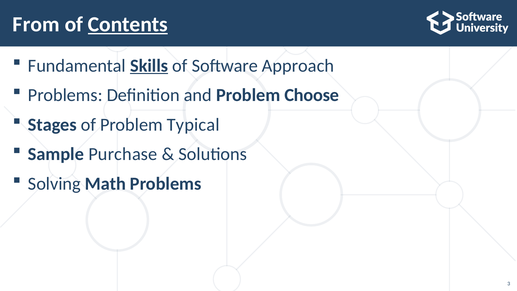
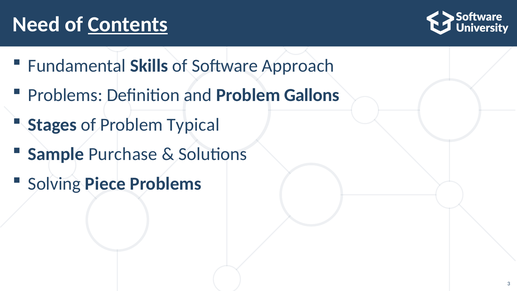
From: From -> Need (36, 24)
Skills underline: present -> none (149, 66)
Choose: Choose -> Gallons (312, 95)
Math: Math -> Piece (105, 184)
